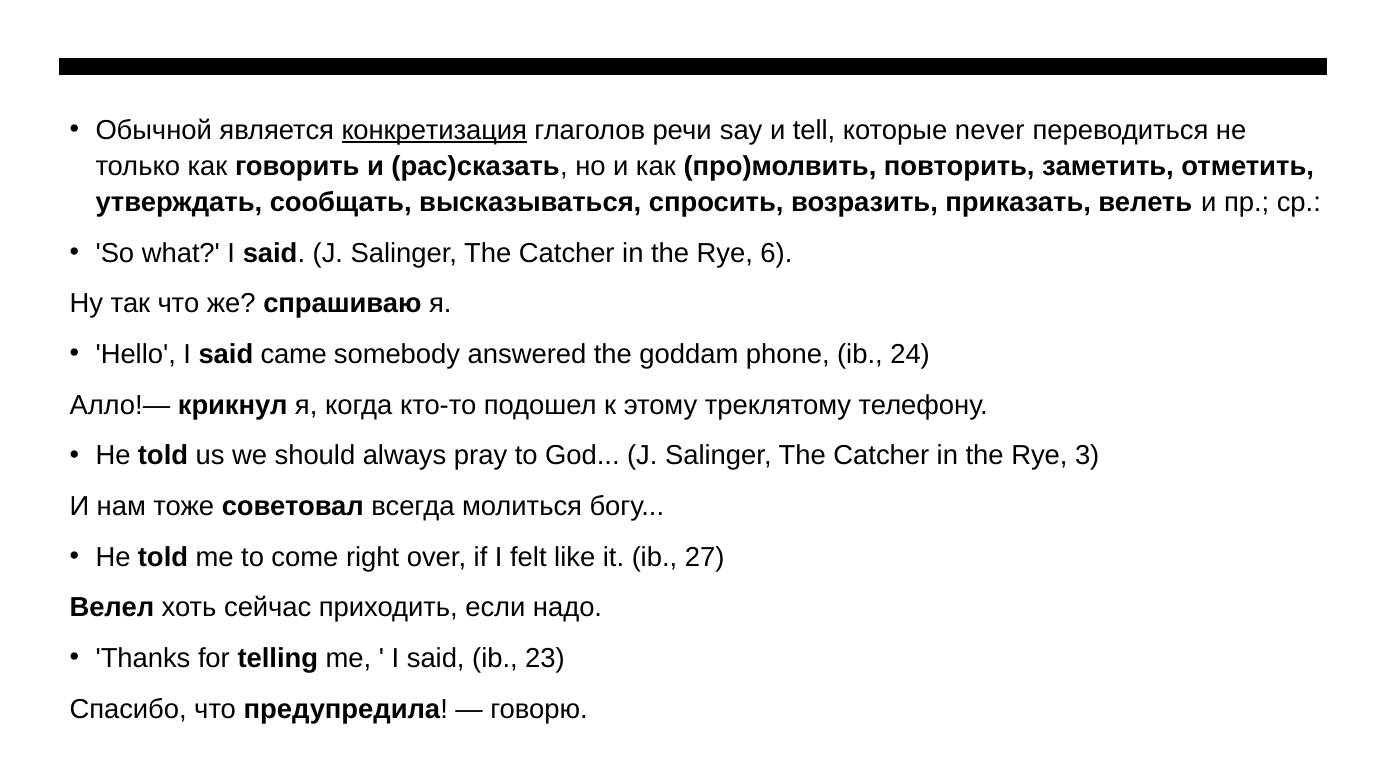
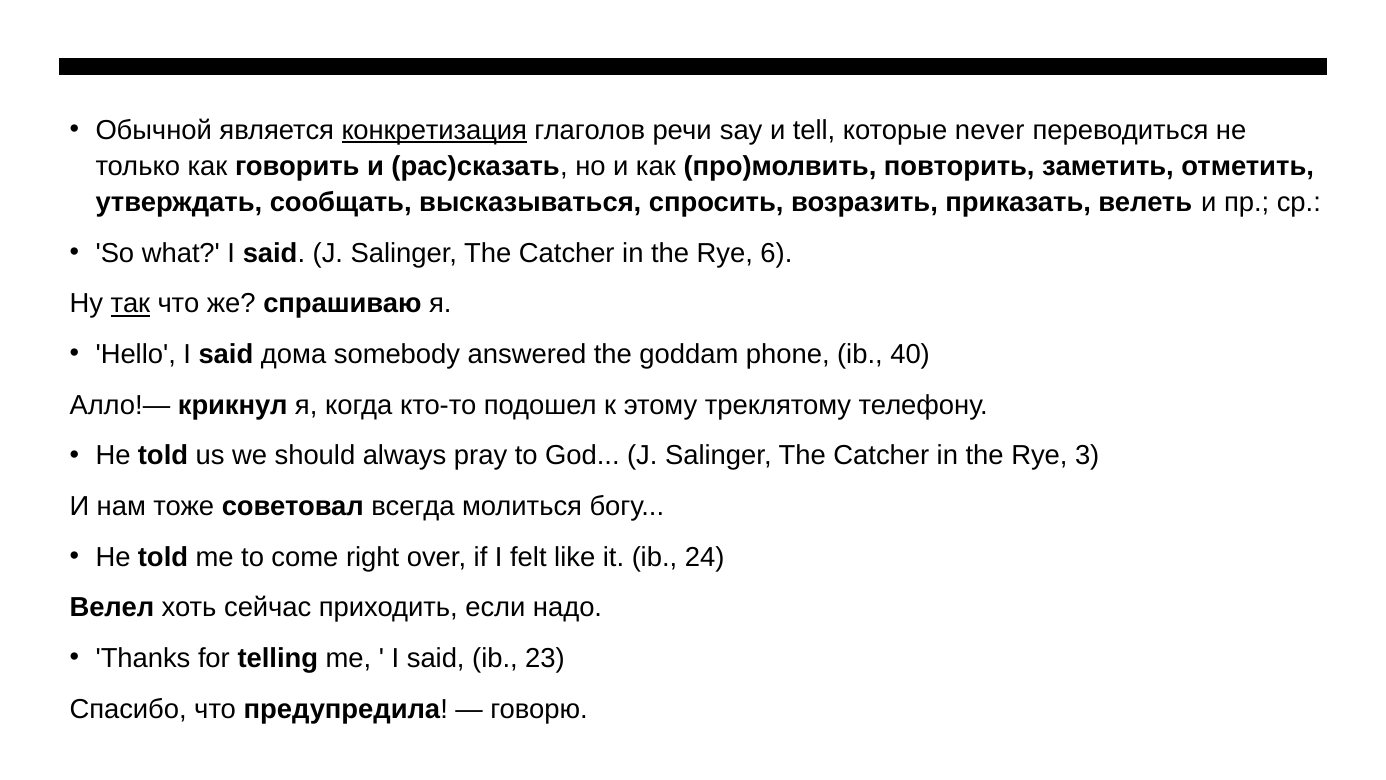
так underline: none -> present (130, 304)
came: came -> дома (294, 354)
24: 24 -> 40 (910, 354)
27: 27 -> 24 (705, 557)
